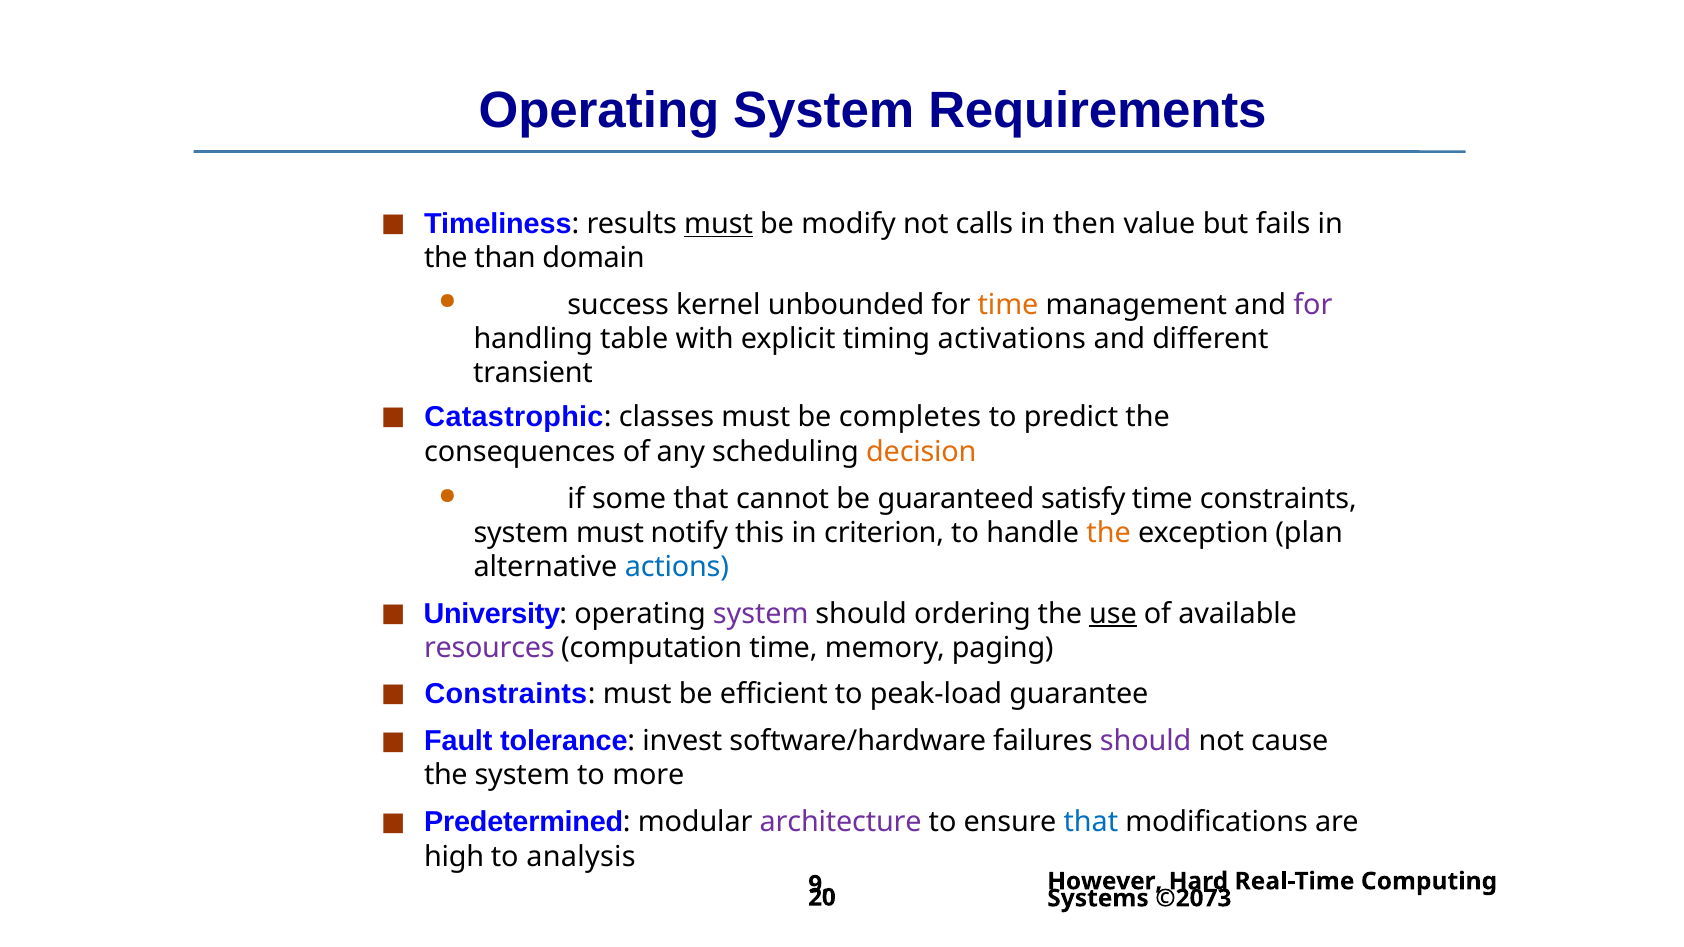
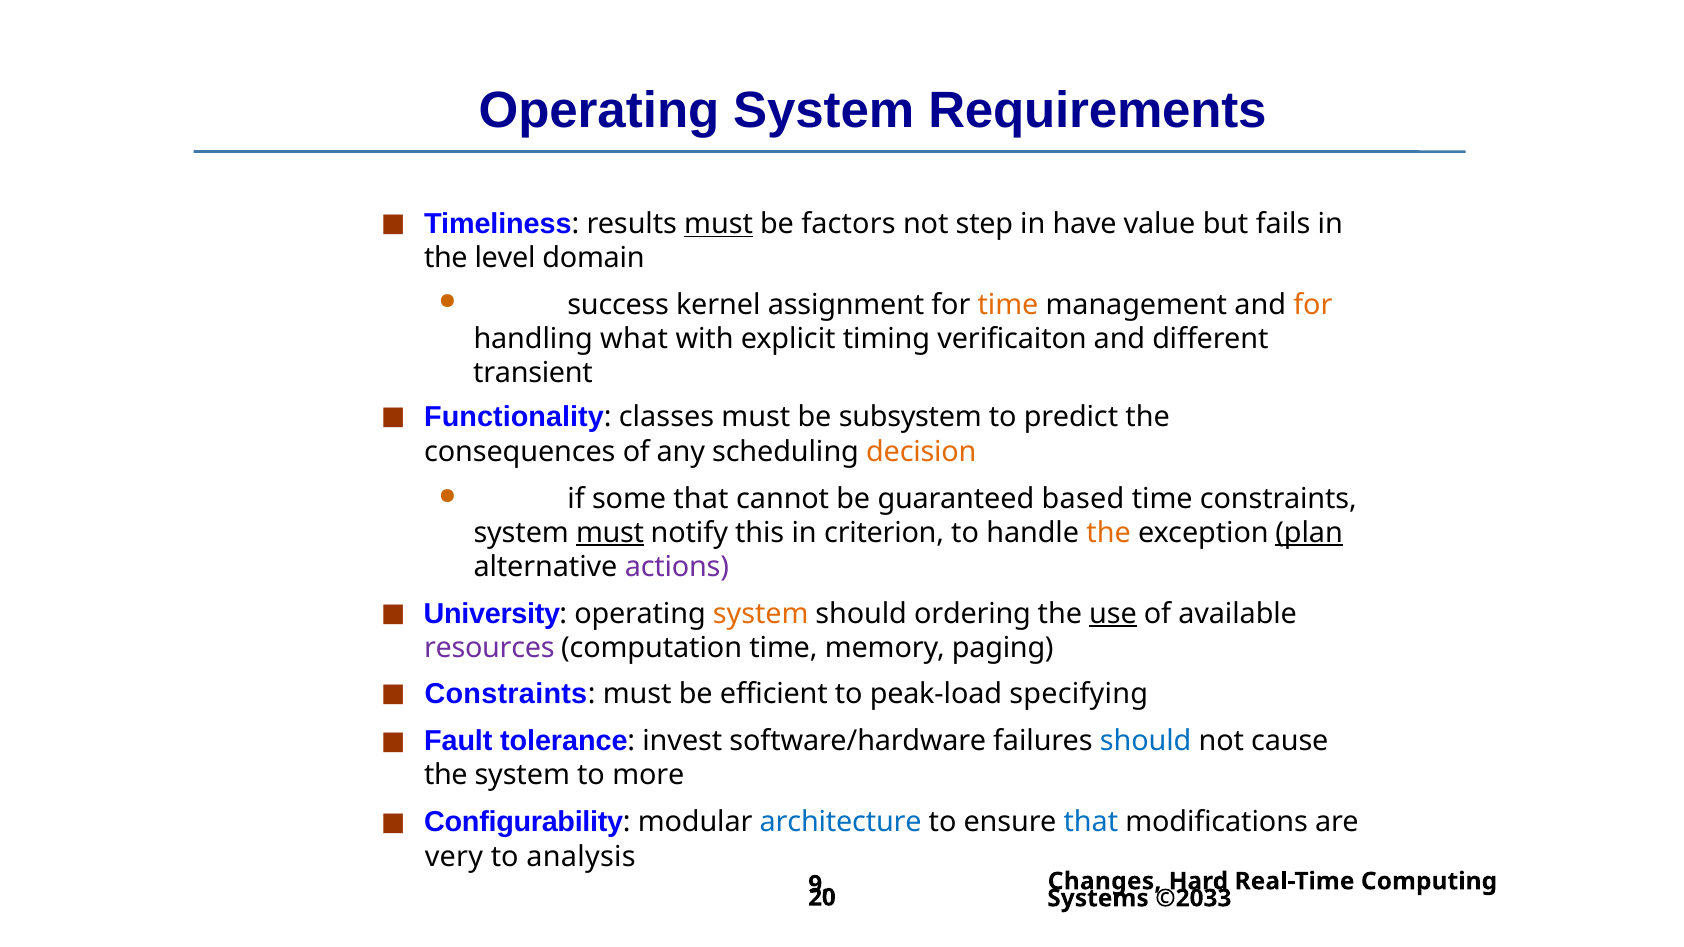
modify: modify -> factors (848, 224)
calls: calls -> step (984, 224)
then: then -> have (1085, 224)
than: than -> level (505, 258)
unbounded: unbounded -> assignment (846, 305)
for colour: purple -> orange (1313, 305)
table: table -> what (634, 339)
activations: activations -> verificaiton (1012, 339)
Catastrophic: Catastrophic -> Functionality (514, 417)
completes: completes -> subsystem (910, 417)
satisfy: satisfy -> based (1083, 499)
must underline: none -> present (610, 533)
plan underline: none -> present (1309, 533)
actions colour: blue -> purple (677, 567)
system colour: purple -> orange (761, 614)
guarantee: guarantee -> specifying (1079, 694)
should colour: purple -> blue (1146, 742)
Predetermined: Predetermined -> Configurability (524, 823)
architecture colour: purple -> blue (841, 823)
high: high -> very (454, 857)
However: However -> Changes (1105, 881)
©2073: ©2073 -> ©2033 (1193, 899)
